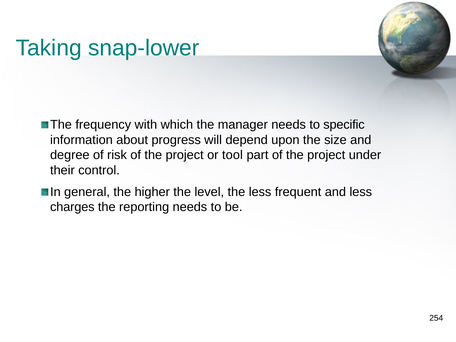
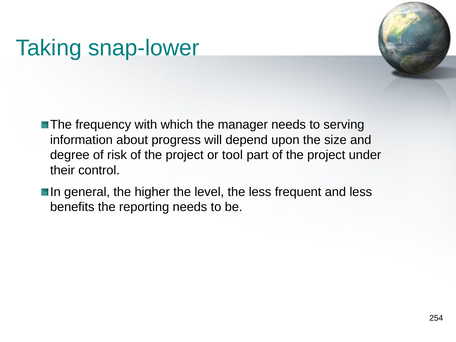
specific: specific -> serving (344, 125)
charges: charges -> benefits (72, 207)
